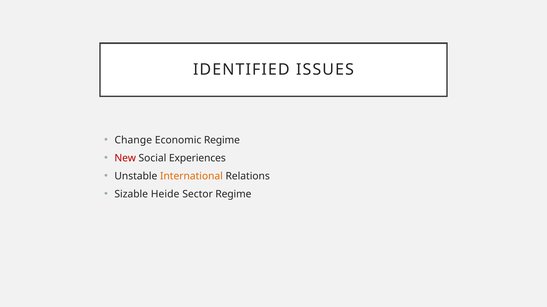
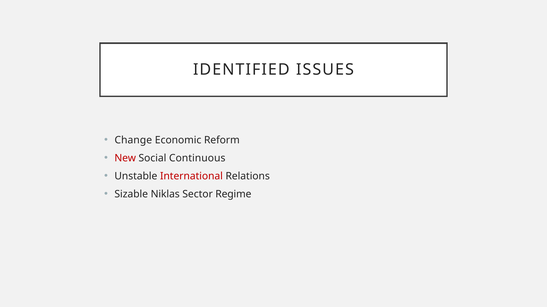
Economic Regime: Regime -> Reform (222, 140)
Experiences: Experiences -> Continuous (197, 158)
International colour: orange -> red (191, 176)
Heide: Heide -> Niklas (165, 194)
